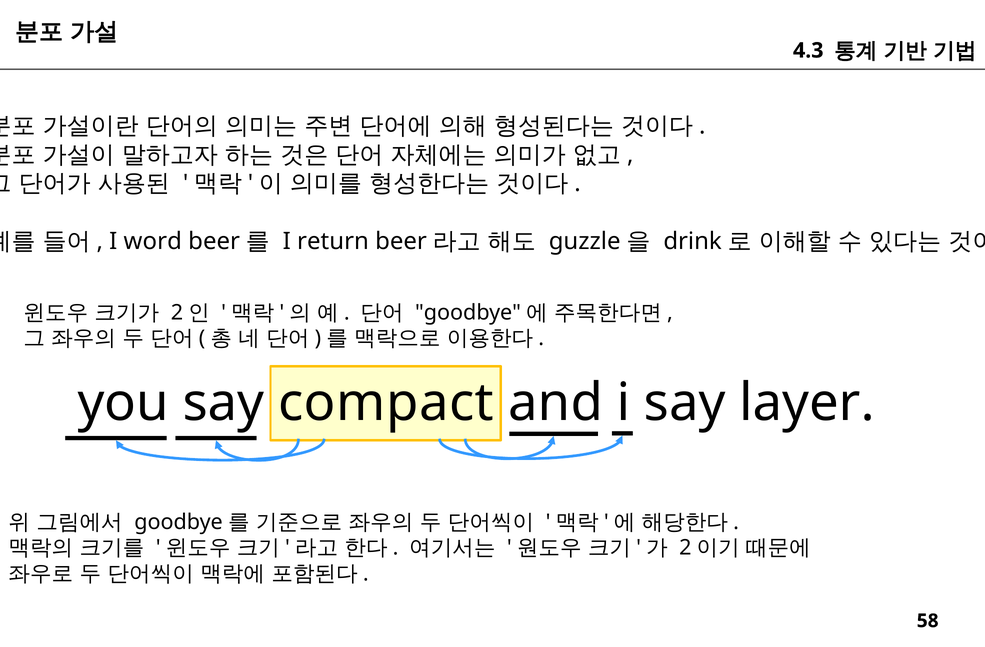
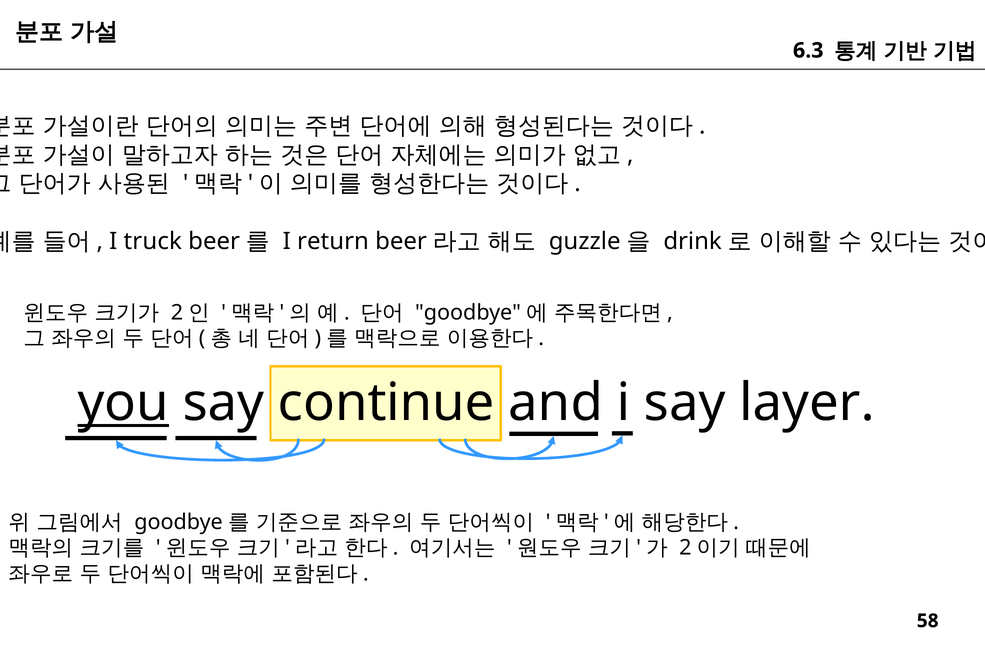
4.3: 4.3 -> 6.3 (808, 50)
word: word -> truck (153, 241)
you underline: none -> present (123, 403)
compact: compact -> continue (386, 403)
